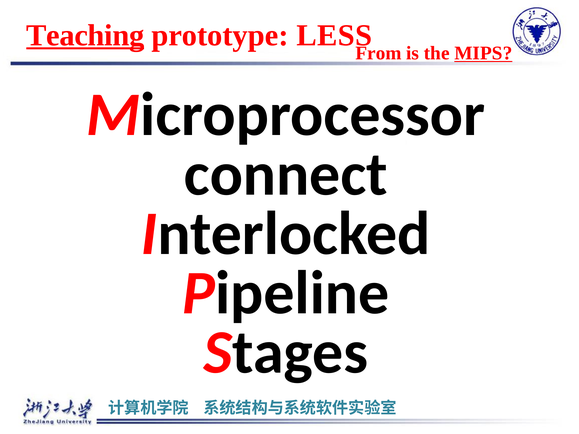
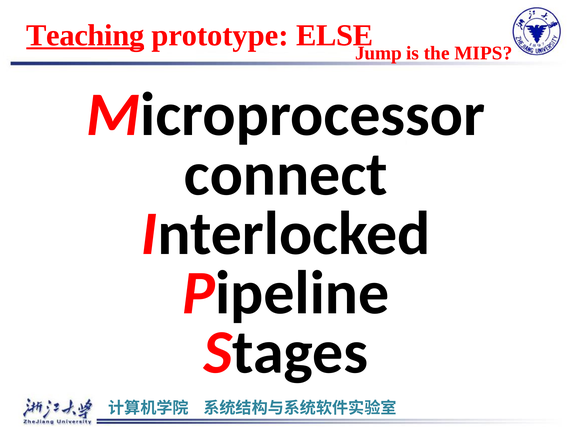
LESS: LESS -> ELSE (335, 35)
From: From -> Jump (379, 53)
MIPS underline: present -> none (483, 53)
